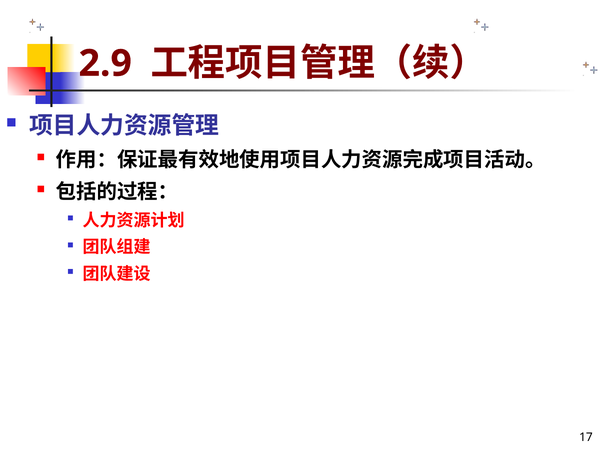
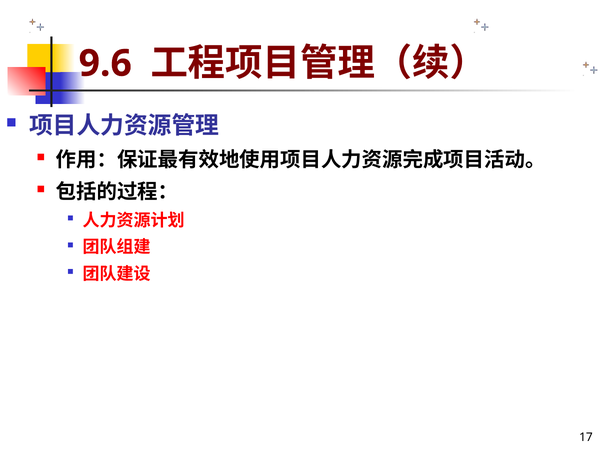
2.9: 2.9 -> 9.6 (105, 63)
